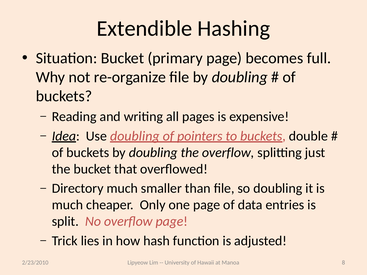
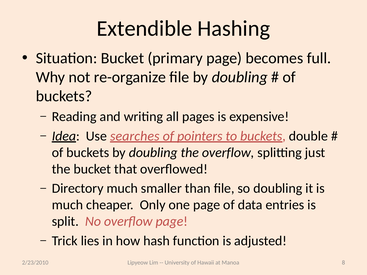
Use doubling: doubling -> searches (135, 136)
